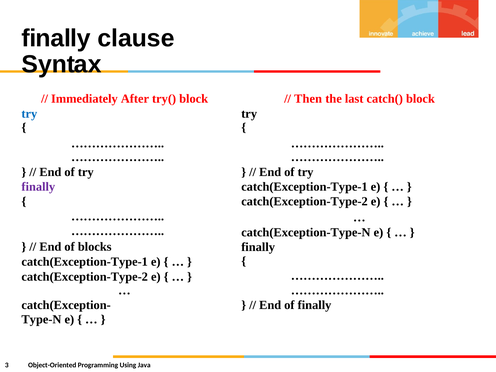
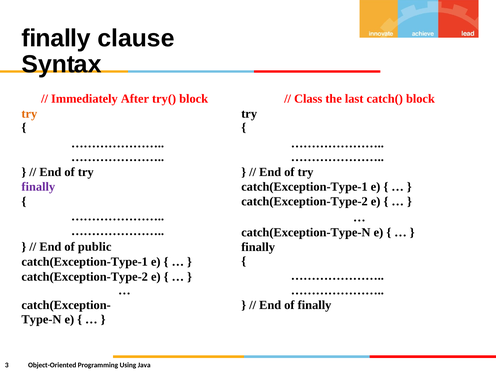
Then: Then -> Class (308, 99)
try colour: blue -> orange (29, 114)
blocks: blocks -> public (95, 247)
